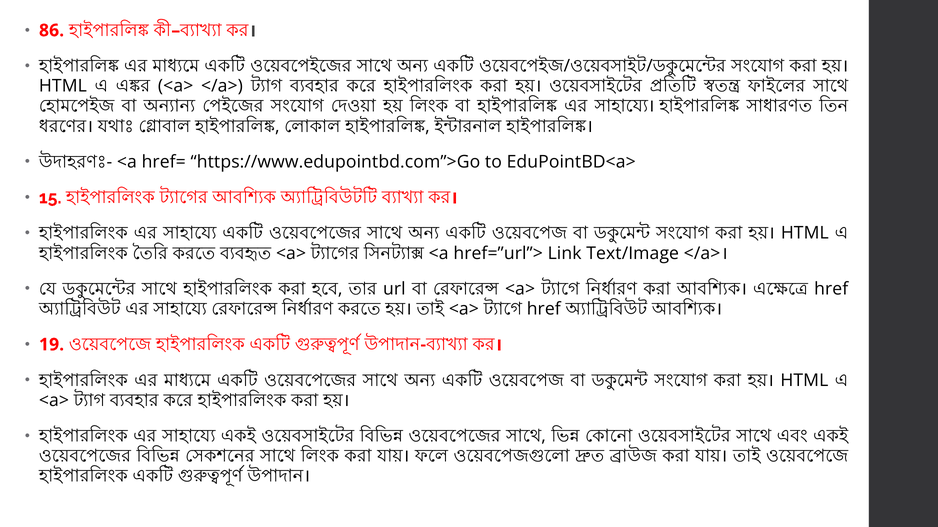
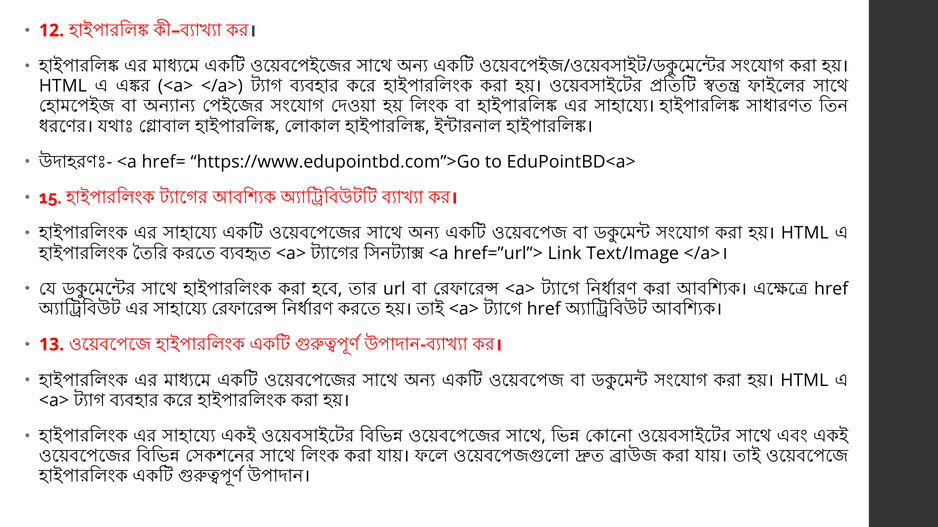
86: 86 -> 12 (52, 31)
19: 19 -> 13 (52, 345)
